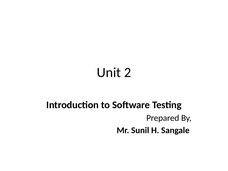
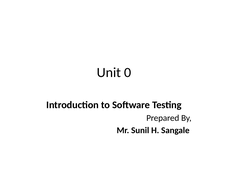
2: 2 -> 0 (128, 72)
